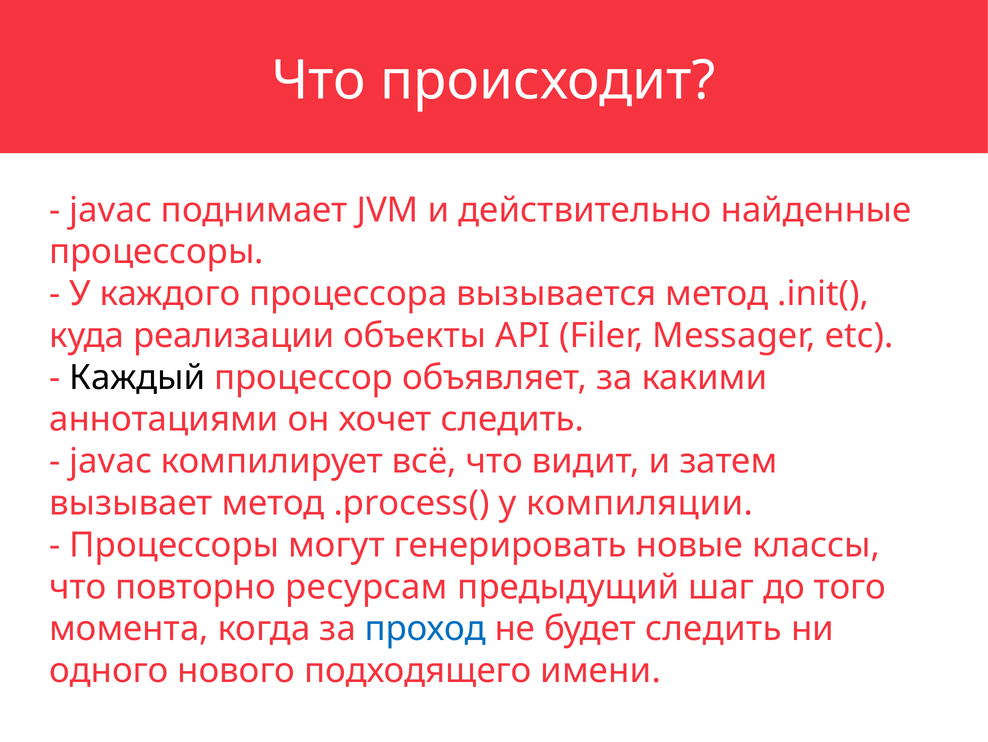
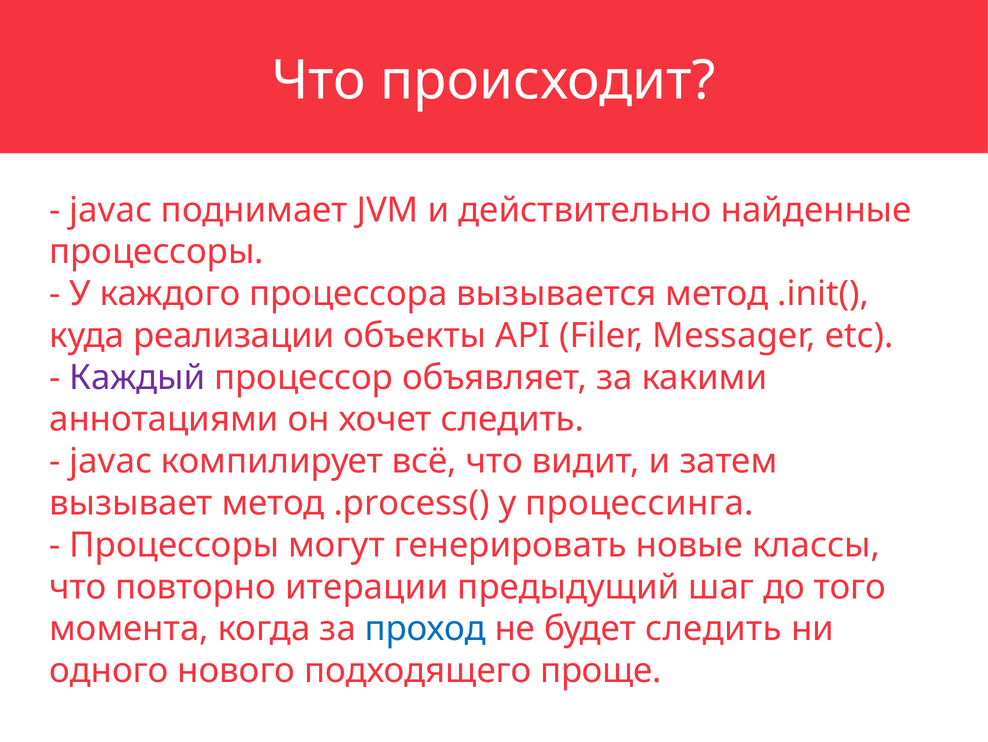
Каждый colour: black -> purple (137, 377)
компиляции: компиляции -> процессинга (639, 503)
ресурсам: ресурсам -> итерации (367, 587)
имени: имени -> проще (601, 670)
